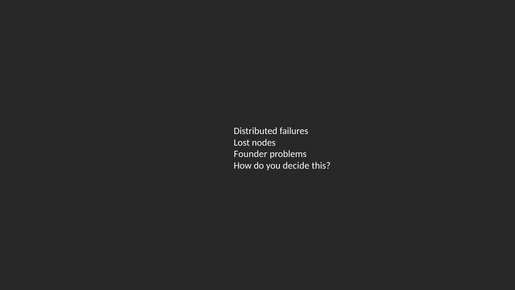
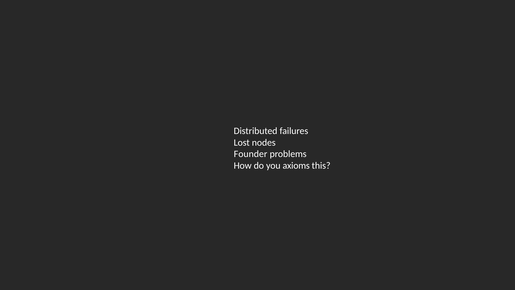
decide: decide -> axioms (296, 166)
